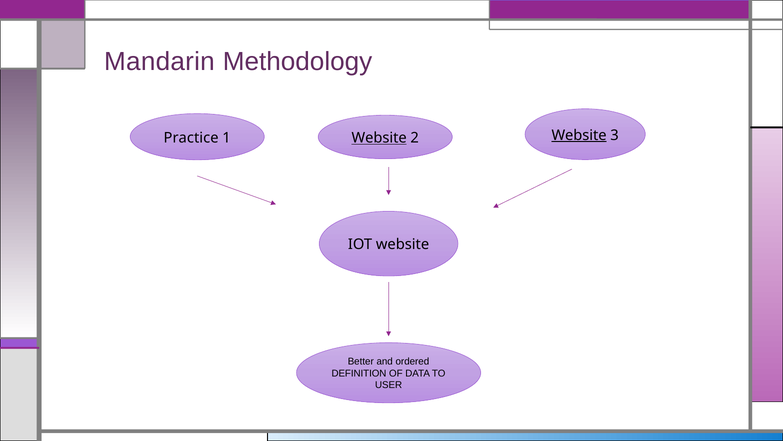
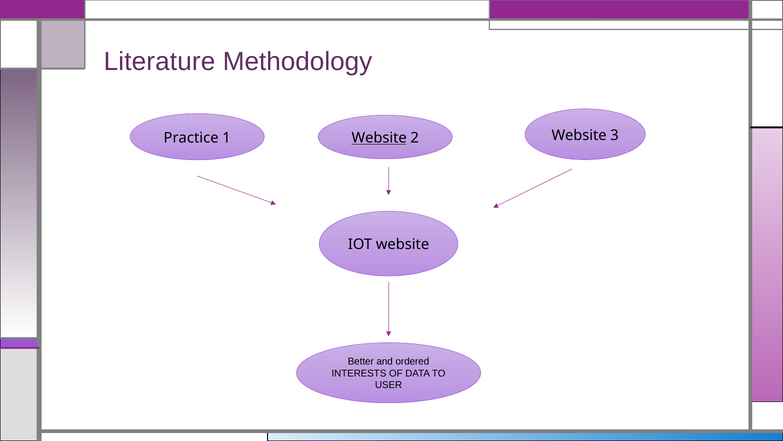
Mandarin: Mandarin -> Literature (159, 62)
Website underline: present -> none (579, 135)
DEFINITION: DEFINITION -> INTERESTS (359, 373)
